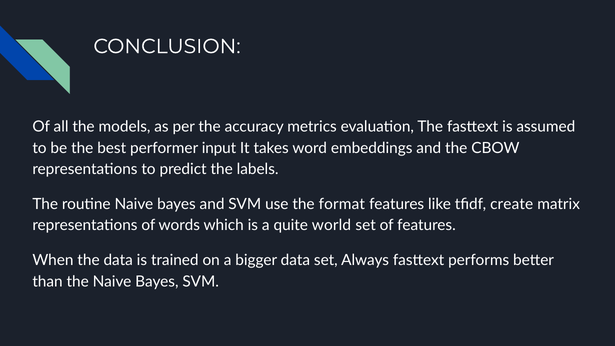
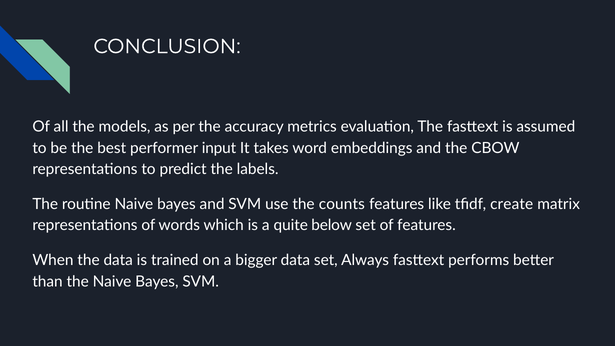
format: format -> counts (342, 204)
world: world -> below (332, 225)
